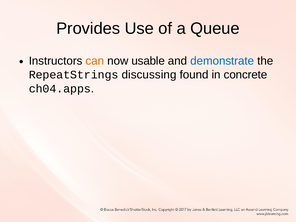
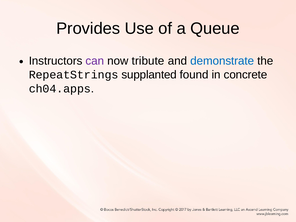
can colour: orange -> purple (95, 61)
usable: usable -> tribute (148, 61)
discussing: discussing -> supplanted (149, 75)
